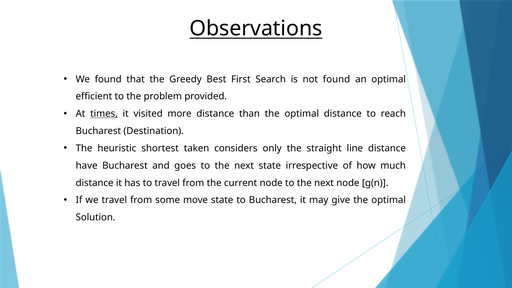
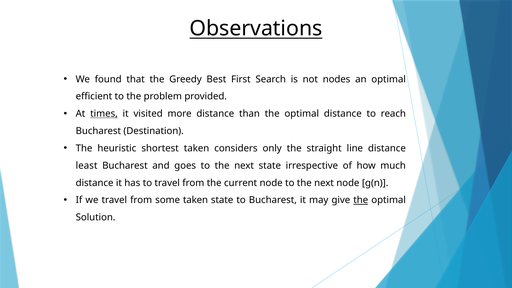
not found: found -> nodes (337, 79)
have: have -> least (87, 166)
some move: move -> taken (196, 200)
the underline: none -> present (361, 200)
